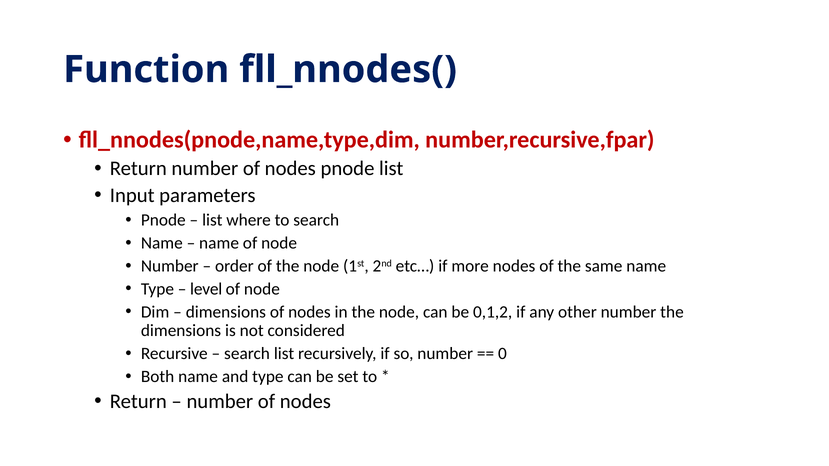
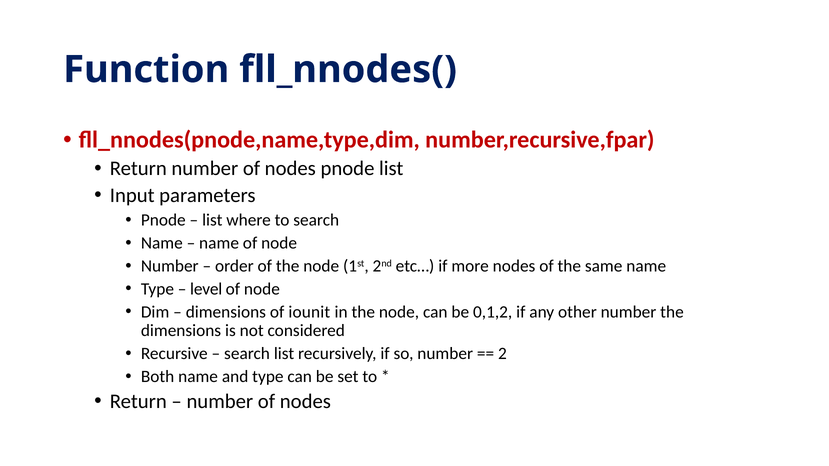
dimensions of nodes: nodes -> iounit (309, 312)
0: 0 -> 2 (502, 354)
